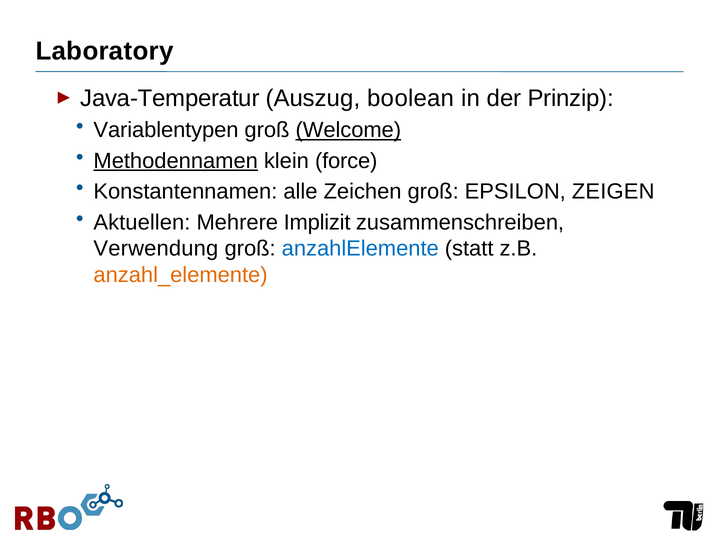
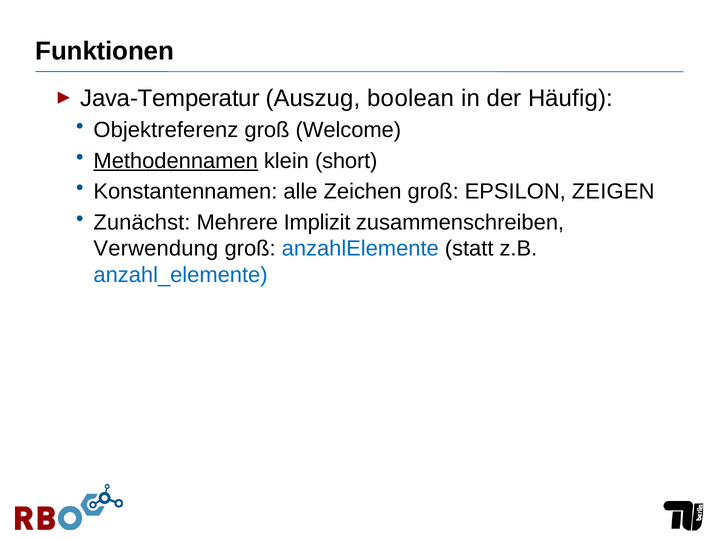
Laboratory: Laboratory -> Funktionen (105, 51)
Prinzip: Prinzip -> Häufig (571, 98)
Variablentypen: Variablentypen -> Objektreferenz (166, 130)
Welcome underline: present -> none (348, 130)
force: force -> short (346, 161)
Aktuellen: Aktuellen -> Zunächst (142, 222)
anzahl_elemente colour: orange -> blue (181, 275)
